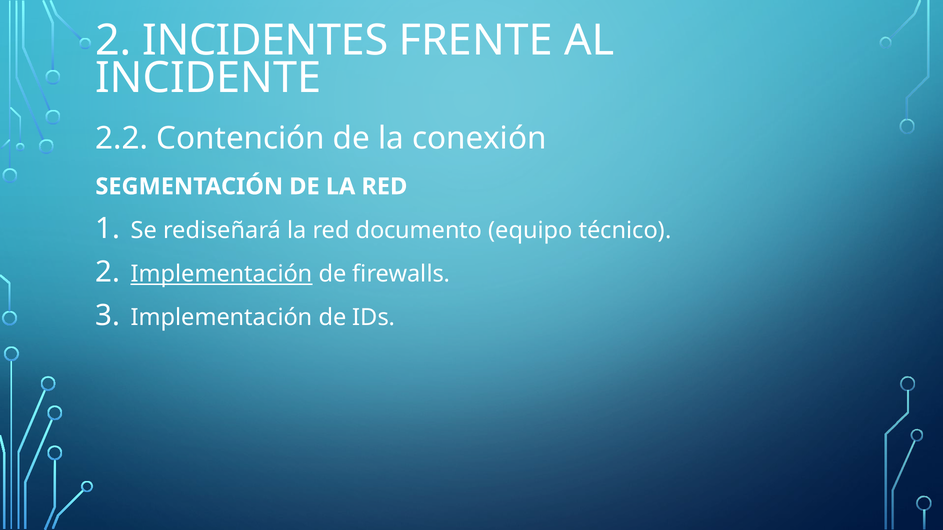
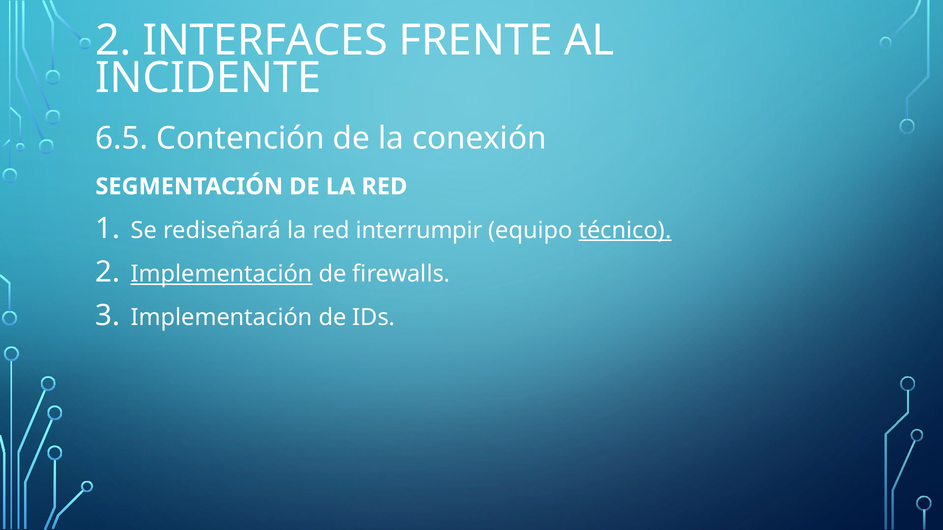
INCIDENTES: INCIDENTES -> INTERFACES (265, 41)
2.2: 2.2 -> 6.5 (122, 139)
documento: documento -> interrumpir (419, 230)
técnico underline: none -> present (625, 230)
